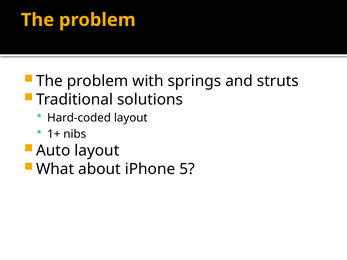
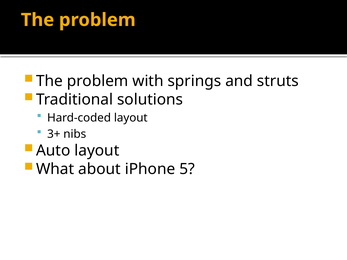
1+: 1+ -> 3+ (54, 134)
